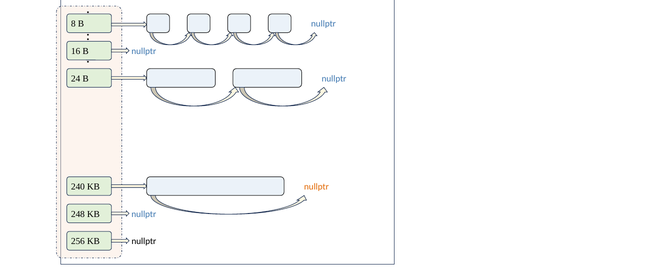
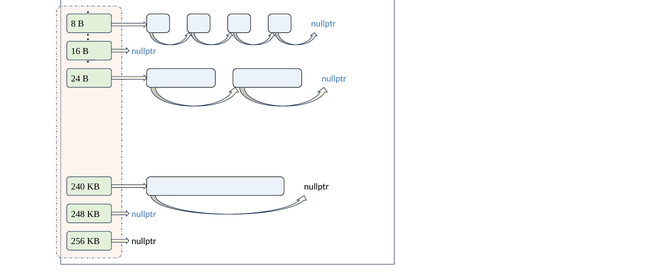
nullptr colour: orange -> black (316, 187)
